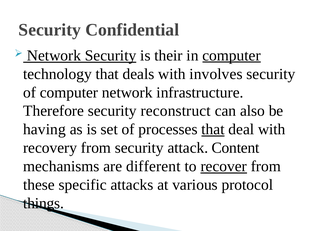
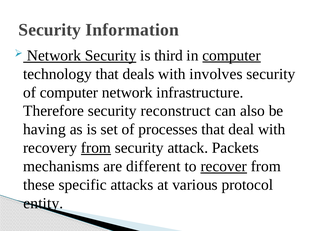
Confidential: Confidential -> Information (132, 30)
their: their -> third (169, 56)
that underline: present -> none (213, 130)
from underline: none -> present (96, 148)
Content: Content -> Packets (235, 148)
things: things -> entity (43, 204)
